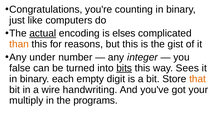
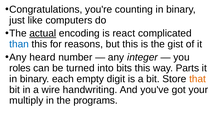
elses: elses -> react (124, 33)
than colour: orange -> blue (19, 44)
under: under -> heard (42, 57)
false: false -> roles (20, 68)
bits underline: present -> none (124, 68)
Sees: Sees -> Parts (187, 68)
